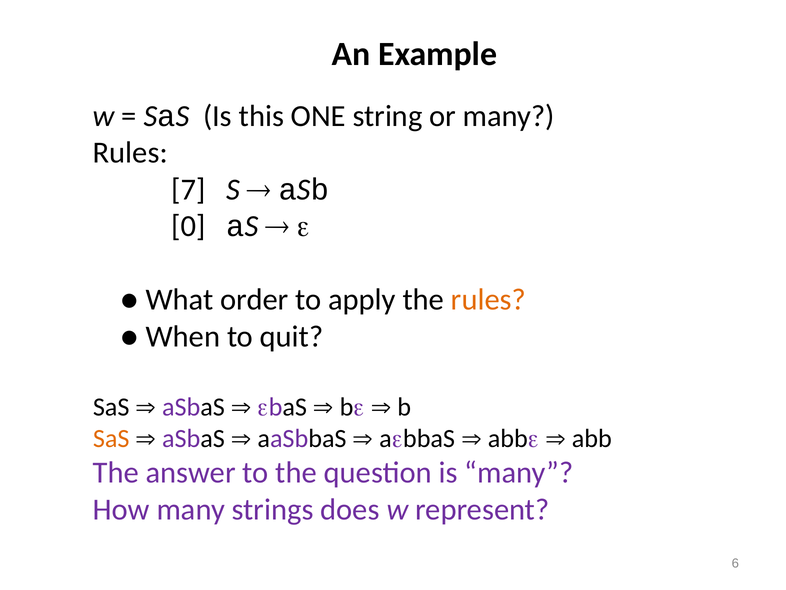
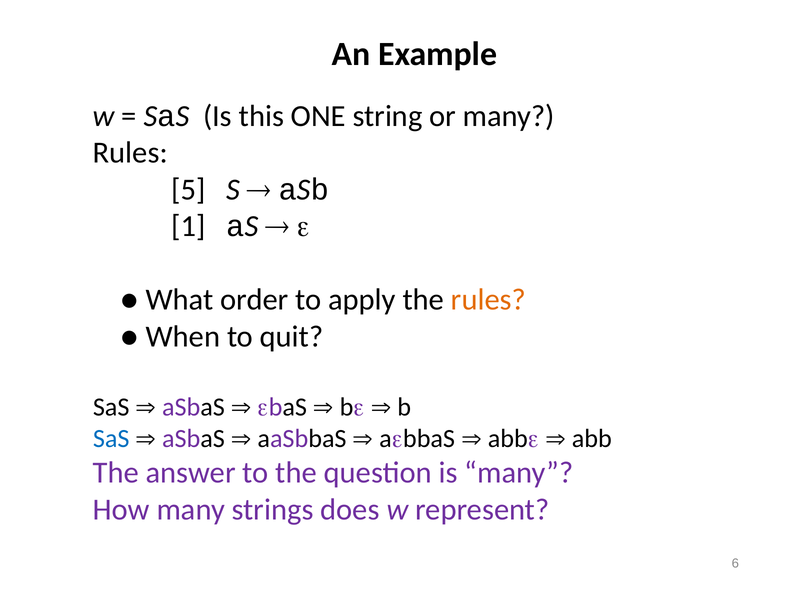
7: 7 -> 5 (189, 189)
0: 0 -> 1 (189, 226)
SaS colour: orange -> blue (111, 438)
